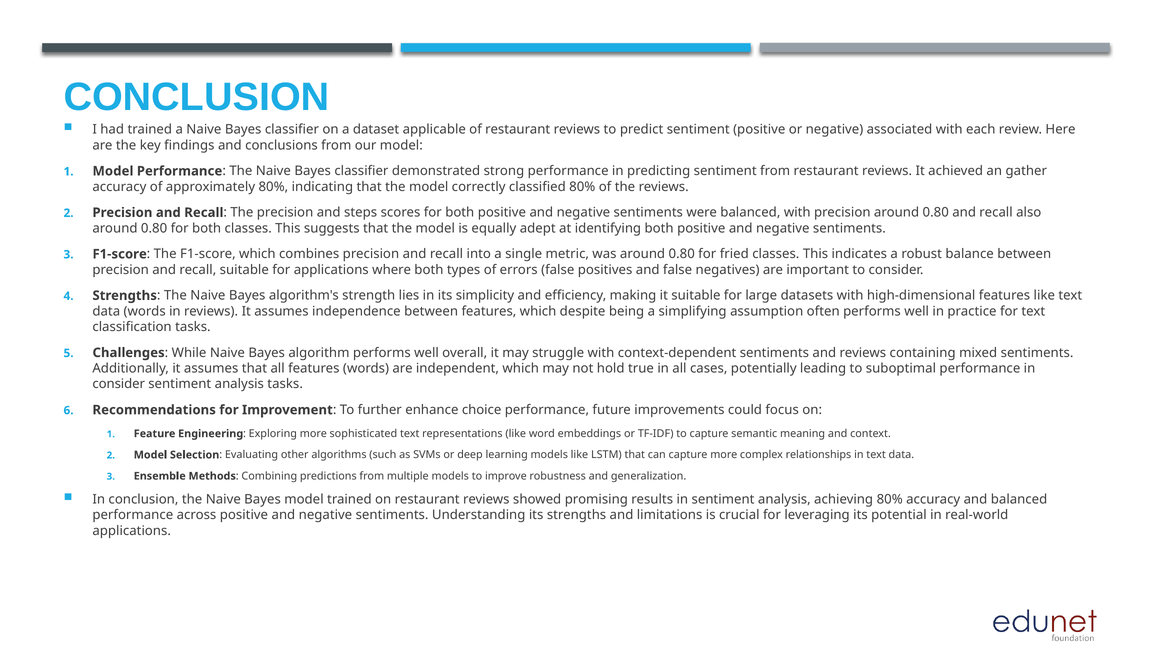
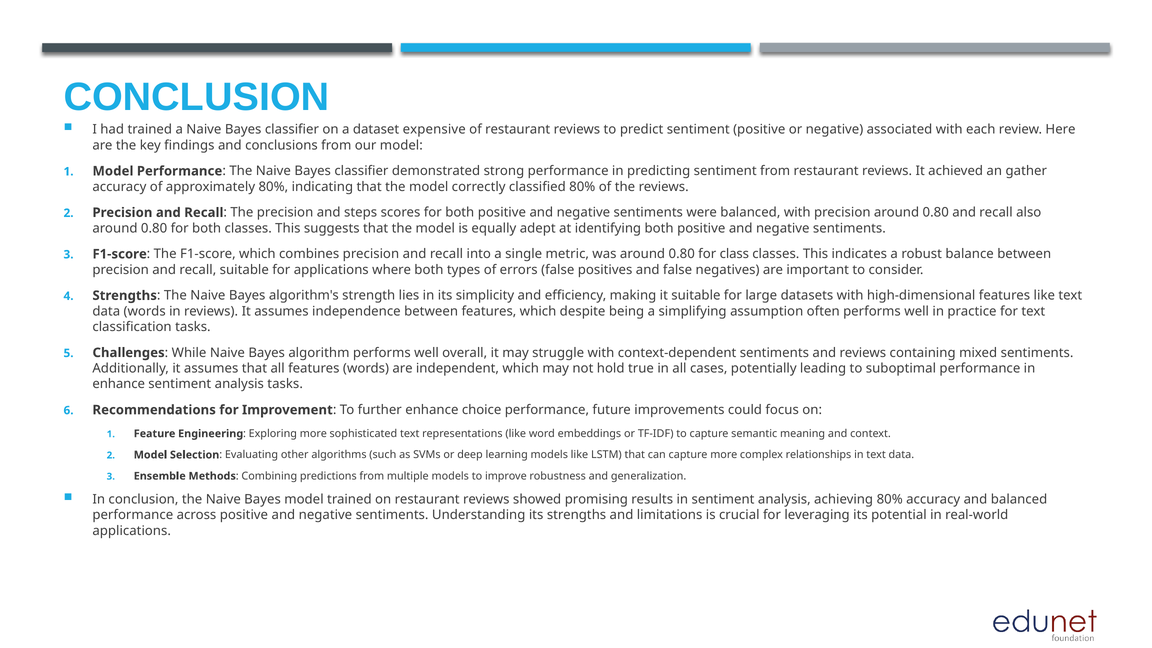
applicable: applicable -> expensive (434, 130)
fried: fried -> class (734, 254)
consider: consider -> enhance (119, 384)
